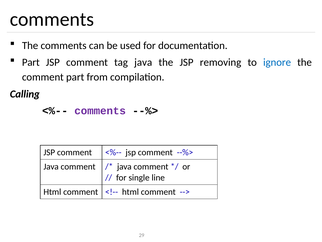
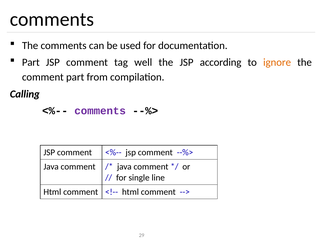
tag java: java -> well (143, 62)
removing: removing -> according (221, 62)
ignore colour: blue -> orange (277, 62)
